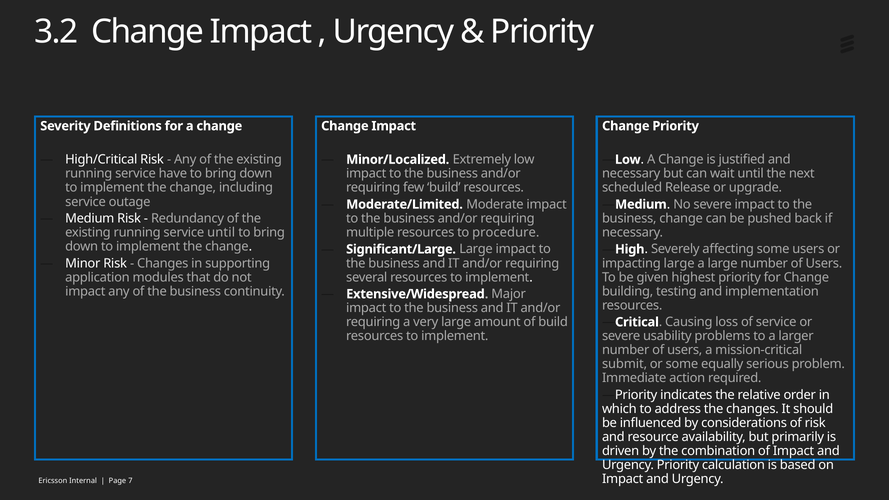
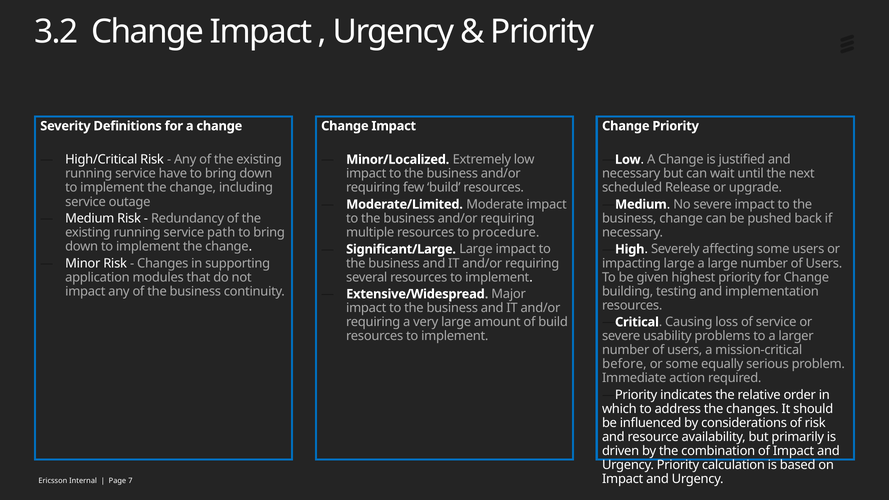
service until: until -> path (221, 233)
submit: submit -> before (624, 364)
